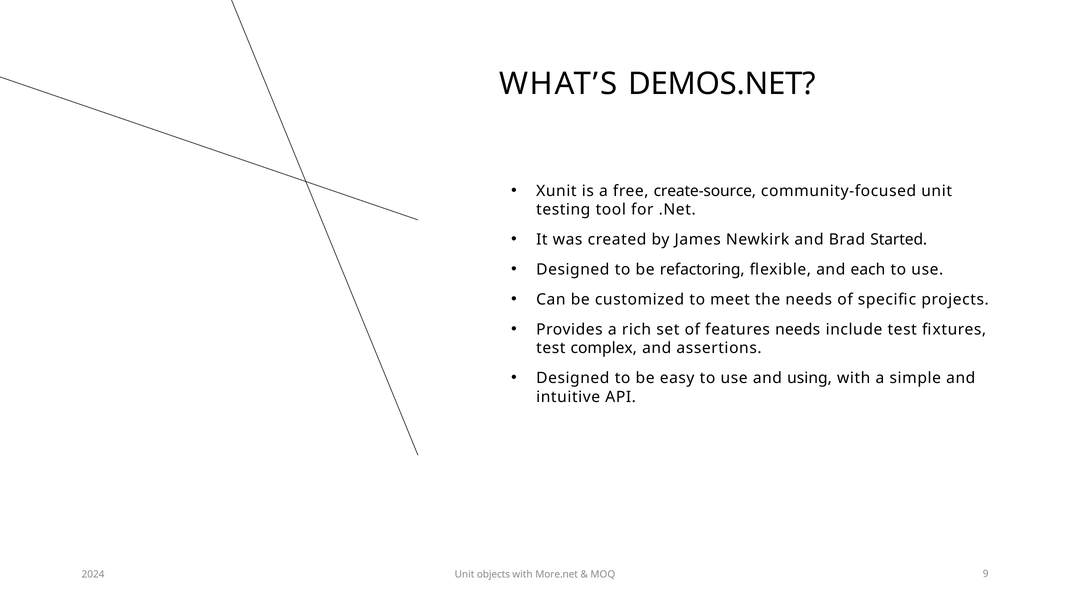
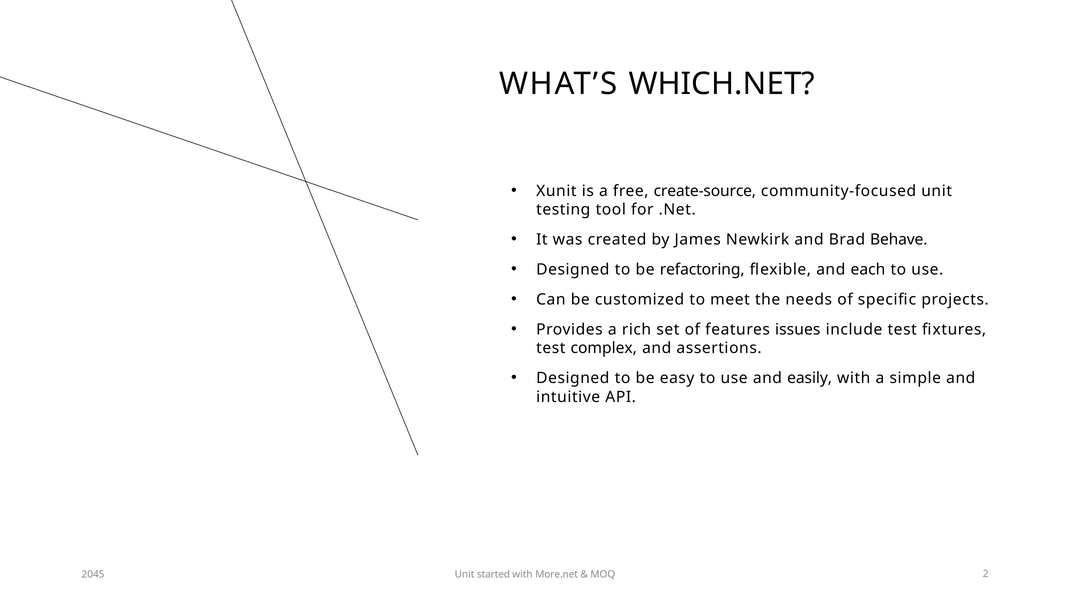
DEMOS.NET: DEMOS.NET -> WHICH.NET (722, 84)
Started: Started -> Behave (899, 240)
features needs: needs -> issues (798, 329)
using: using -> easily (810, 378)
2024: 2024 -> 2045 (93, 575)
objects: objects -> started (493, 575)
9: 9 -> 2 (986, 574)
